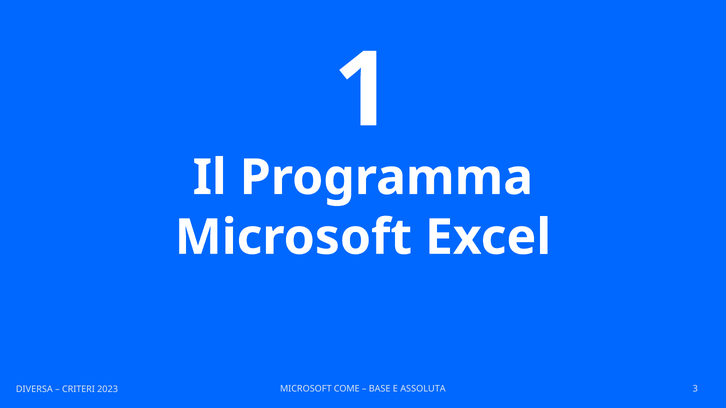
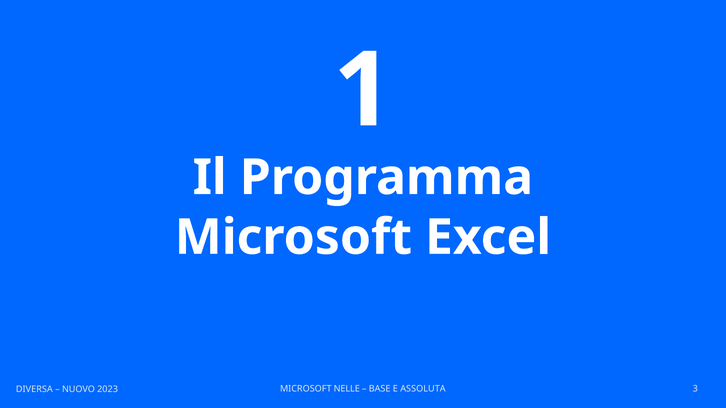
COME: COME -> NELLE (347, 389)
CRITERI: CRITERI -> NUOVO (78, 389)
